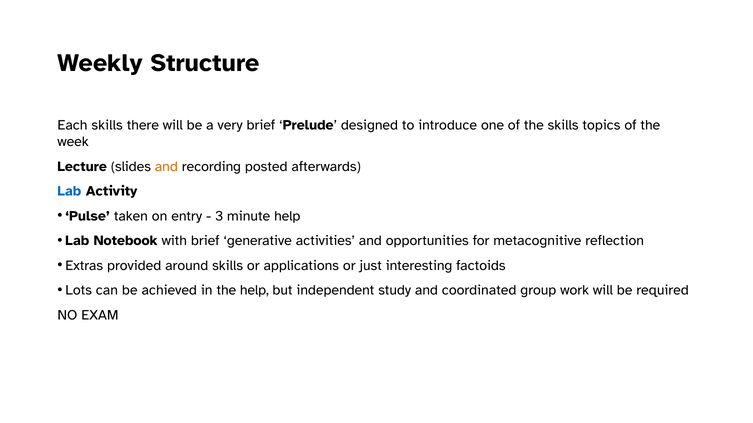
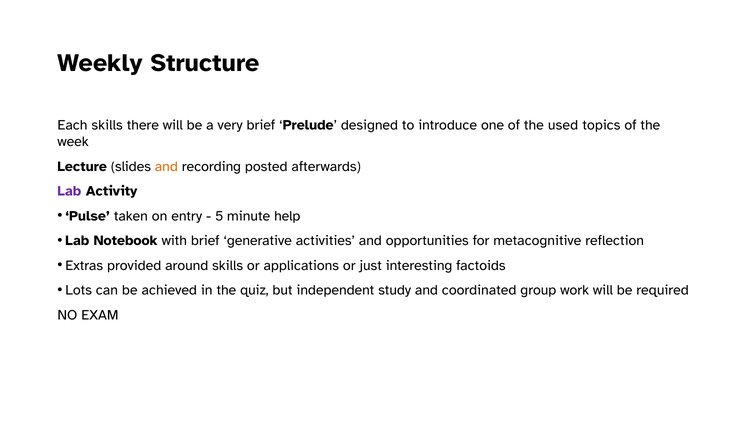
the skills: skills -> used (563, 125)
Lab colour: blue -> purple (69, 192)
3: 3 -> 5 (219, 216)
the help: help -> quiz (254, 291)
